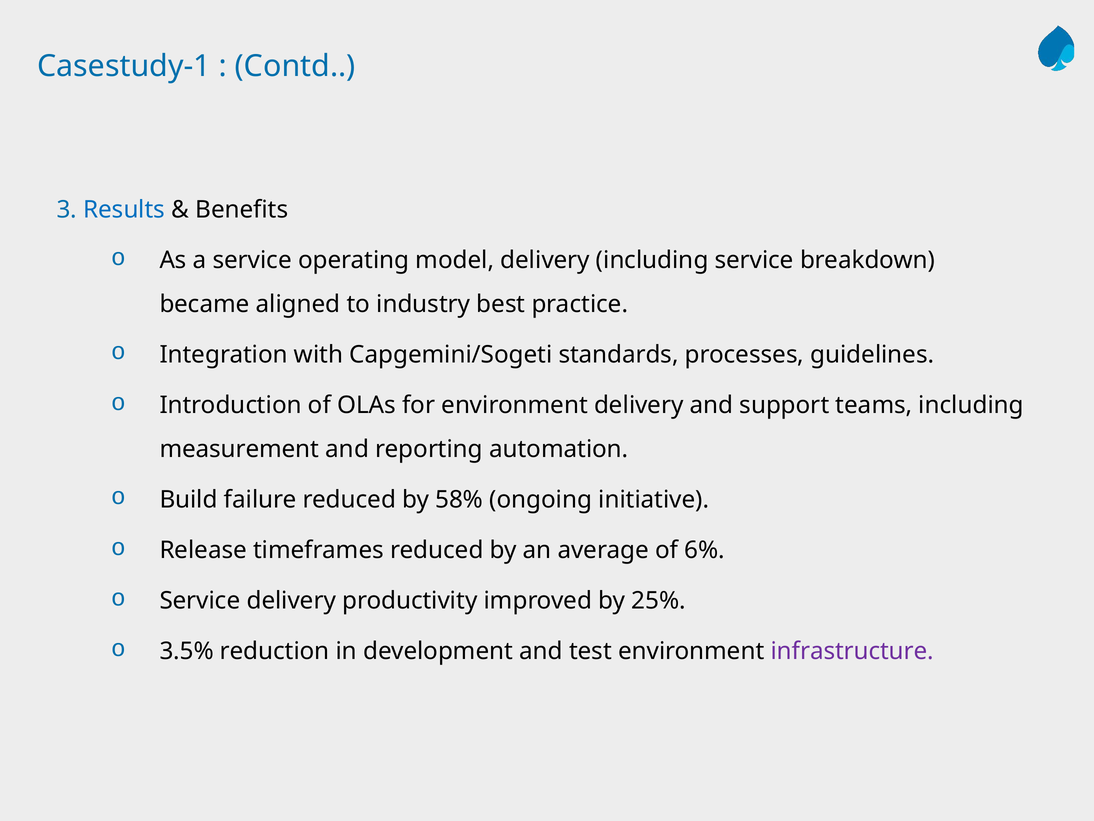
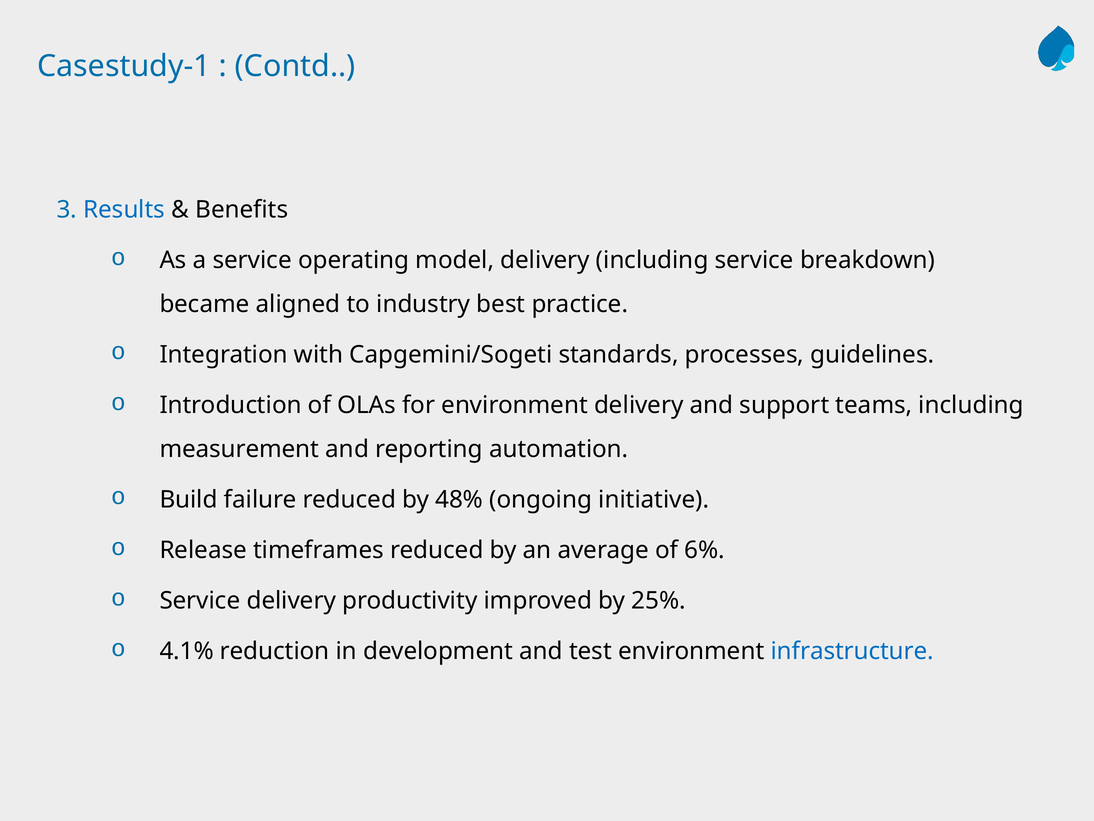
58%: 58% -> 48% (459, 499)
3.5%: 3.5% -> 4.1% (187, 651)
infrastructure colour: purple -> blue (852, 651)
